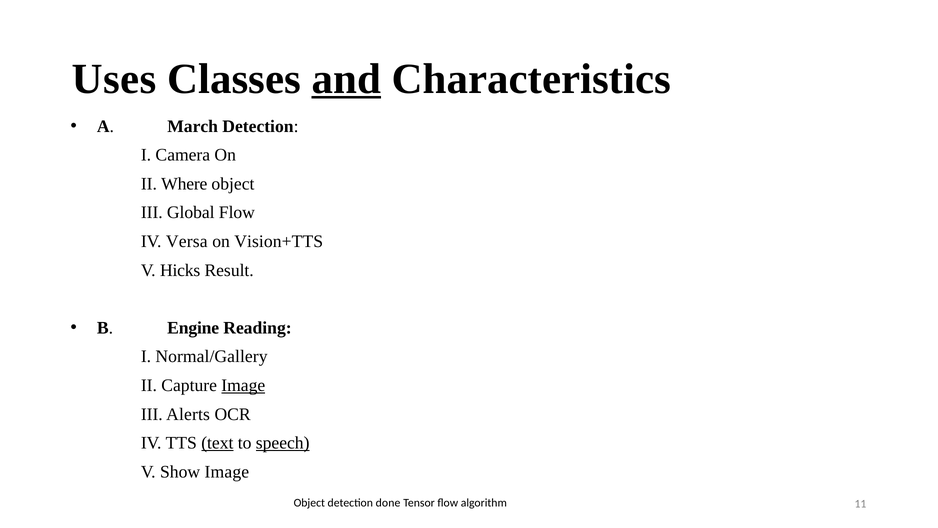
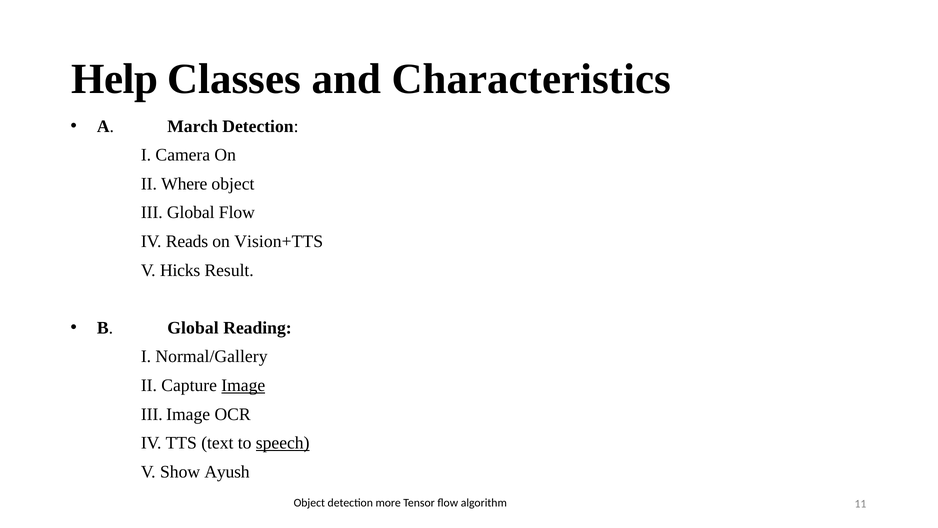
Uses: Uses -> Help (115, 79)
and underline: present -> none (346, 79)
Versa: Versa -> Reads (187, 241)
B Engine: Engine -> Global (193, 328)
III Alerts: Alerts -> Image (188, 414)
text underline: present -> none (217, 443)
Show Image: Image -> Ayush (227, 471)
done: done -> more (388, 503)
